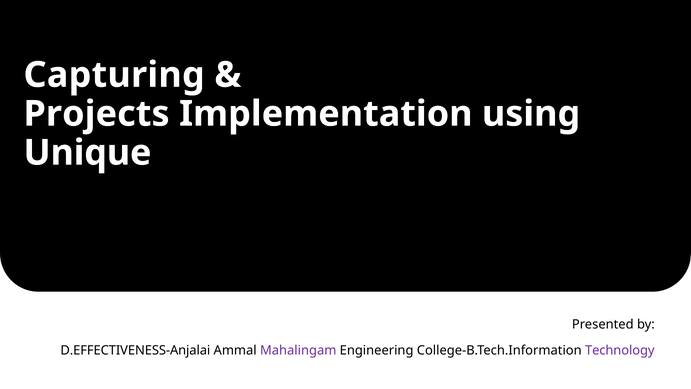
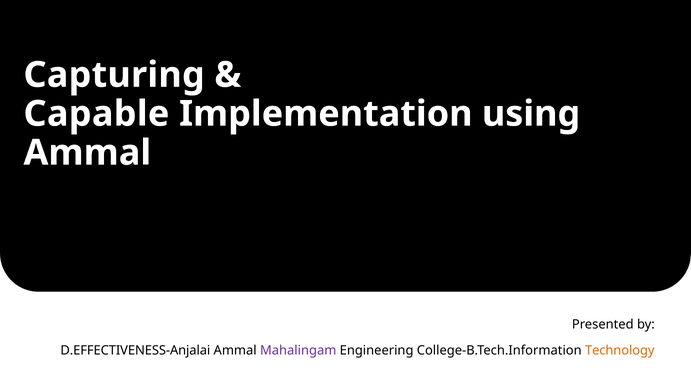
Projects: Projects -> Capable (96, 114)
Unique: Unique -> Ammal (87, 153)
Technology colour: purple -> orange (620, 350)
